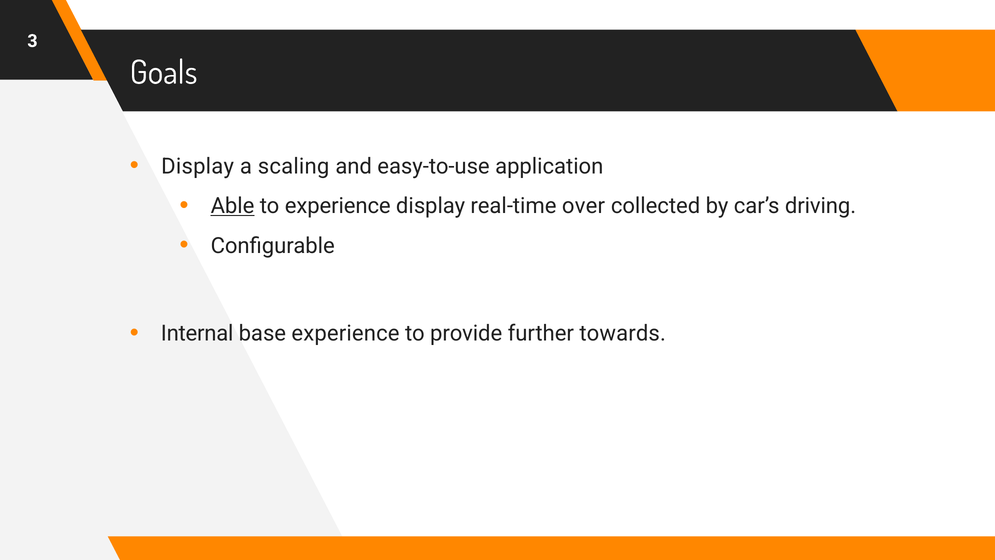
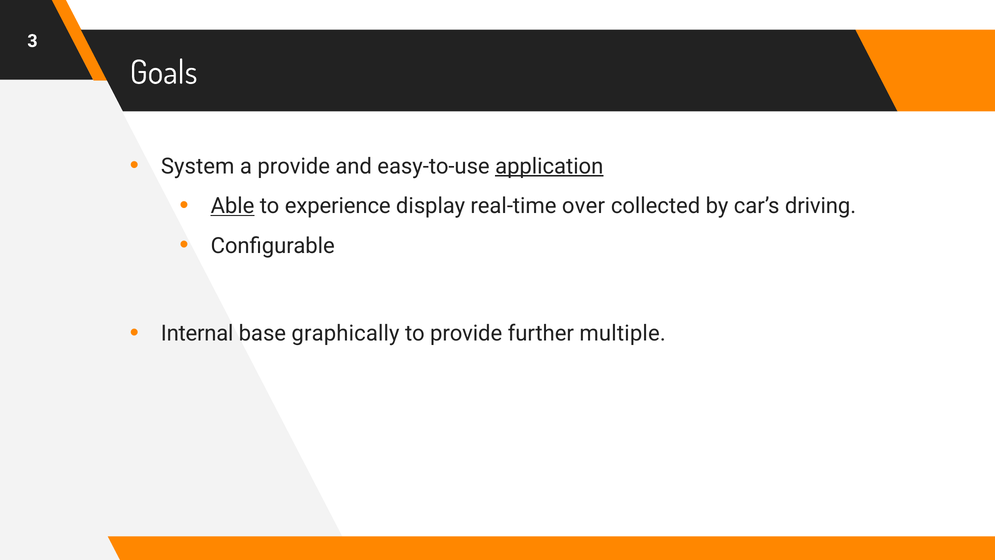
Display: Display -> System (198, 166)
a scaling: scaling -> provide (294, 166)
application underline: none -> present (549, 166)
base experience: experience -> graphically (346, 334)
towards: towards -> multiple (623, 334)
